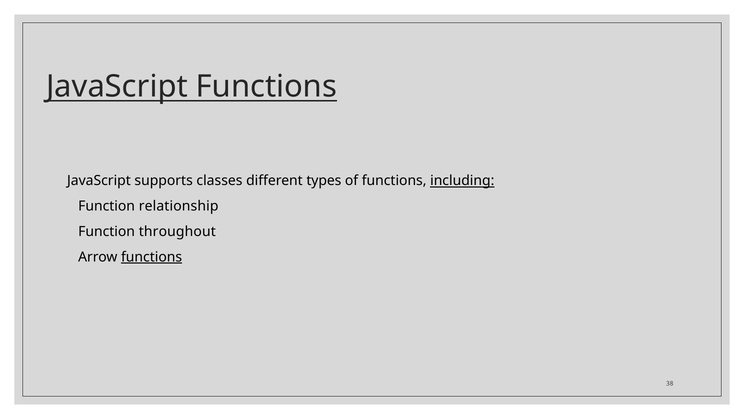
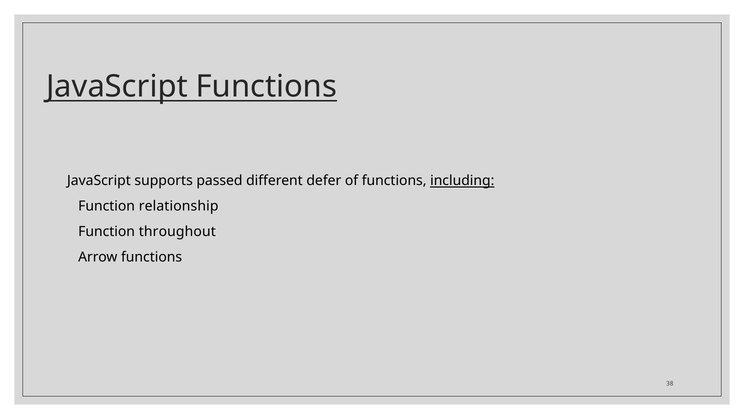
classes: classes -> passed (219, 181)
types: types -> defer (324, 181)
functions underline: present -> none (152, 257)
